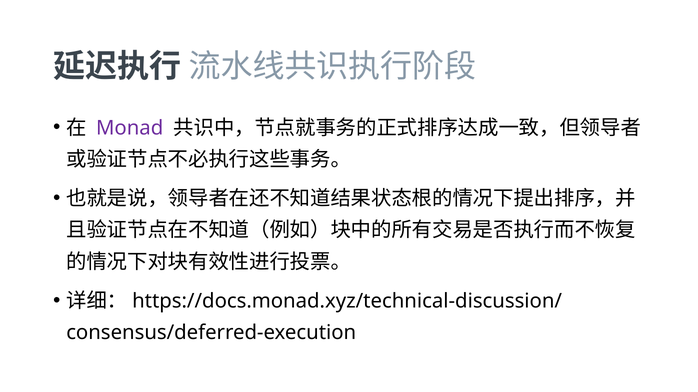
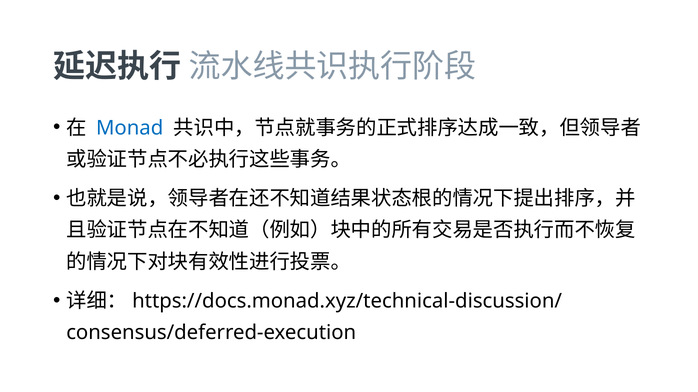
Monad colour: purple -> blue (130, 128)
